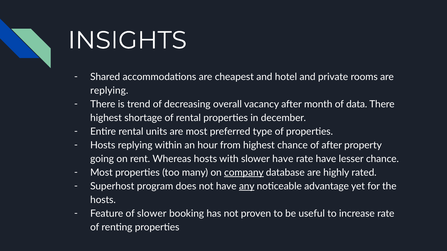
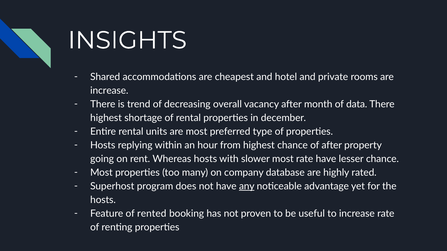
replying: replying -> increase (109, 91)
slower have: have -> most (283, 159)
company underline: present -> none (244, 173)
of slower: slower -> rented (152, 214)
